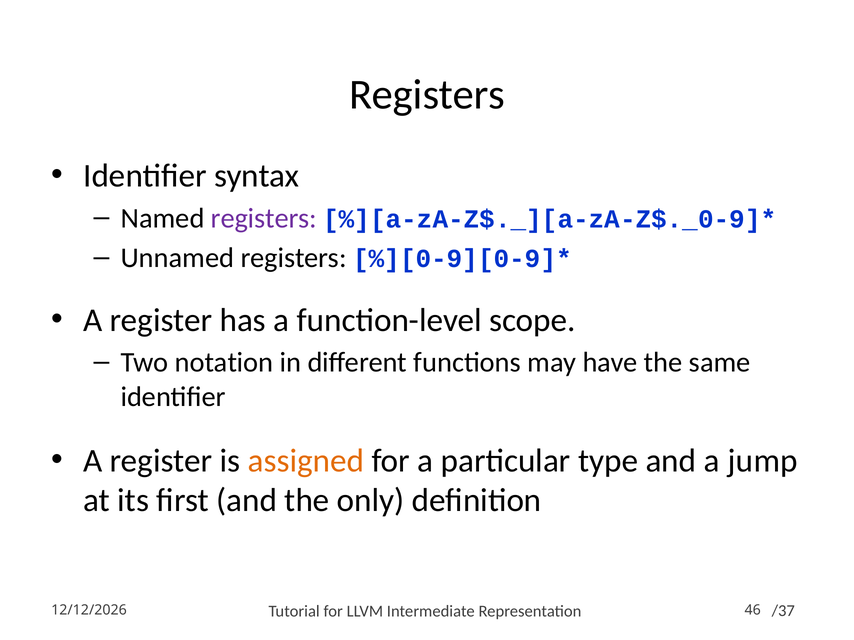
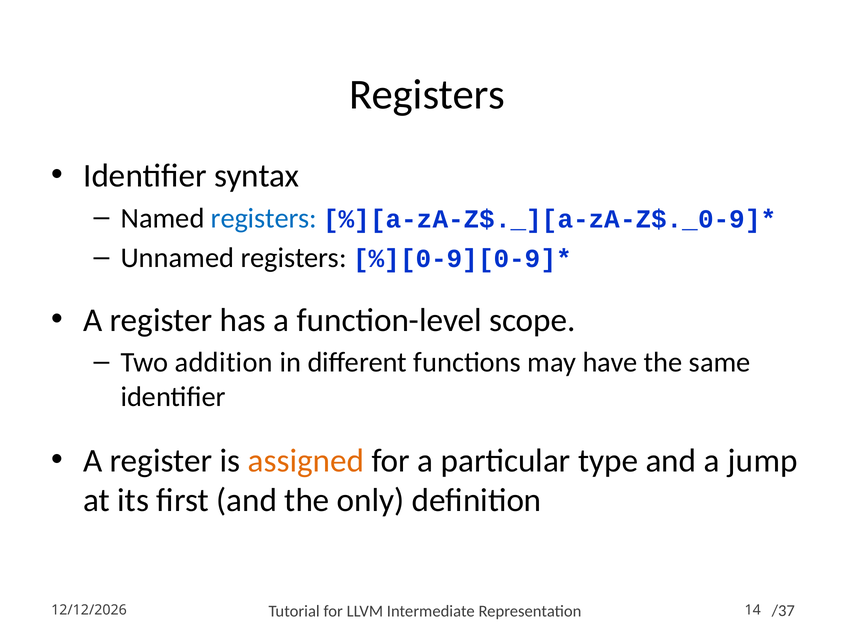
registers colour: purple -> blue (264, 218)
notation: notation -> addition (224, 363)
46: 46 -> 14 (753, 611)
